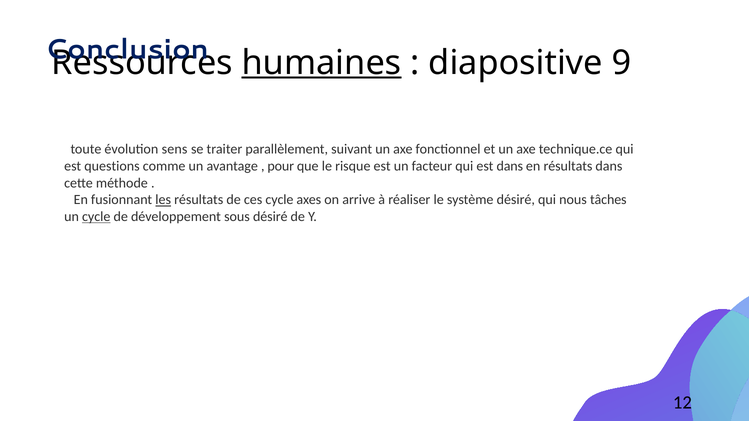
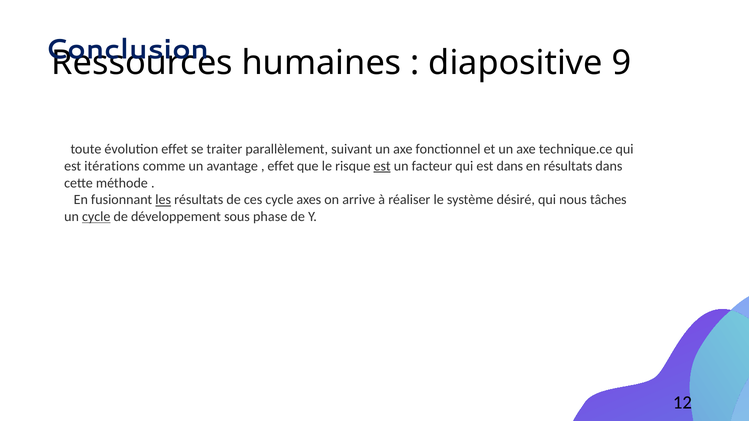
humaines underline: present -> none (322, 63)
évolution sens: sens -> effet (175, 149)
questions: questions -> itérations (112, 166)
pour: pour -> effet (281, 166)
est underline: none -> present (382, 166)
sous désiré: désiré -> phase (270, 217)
